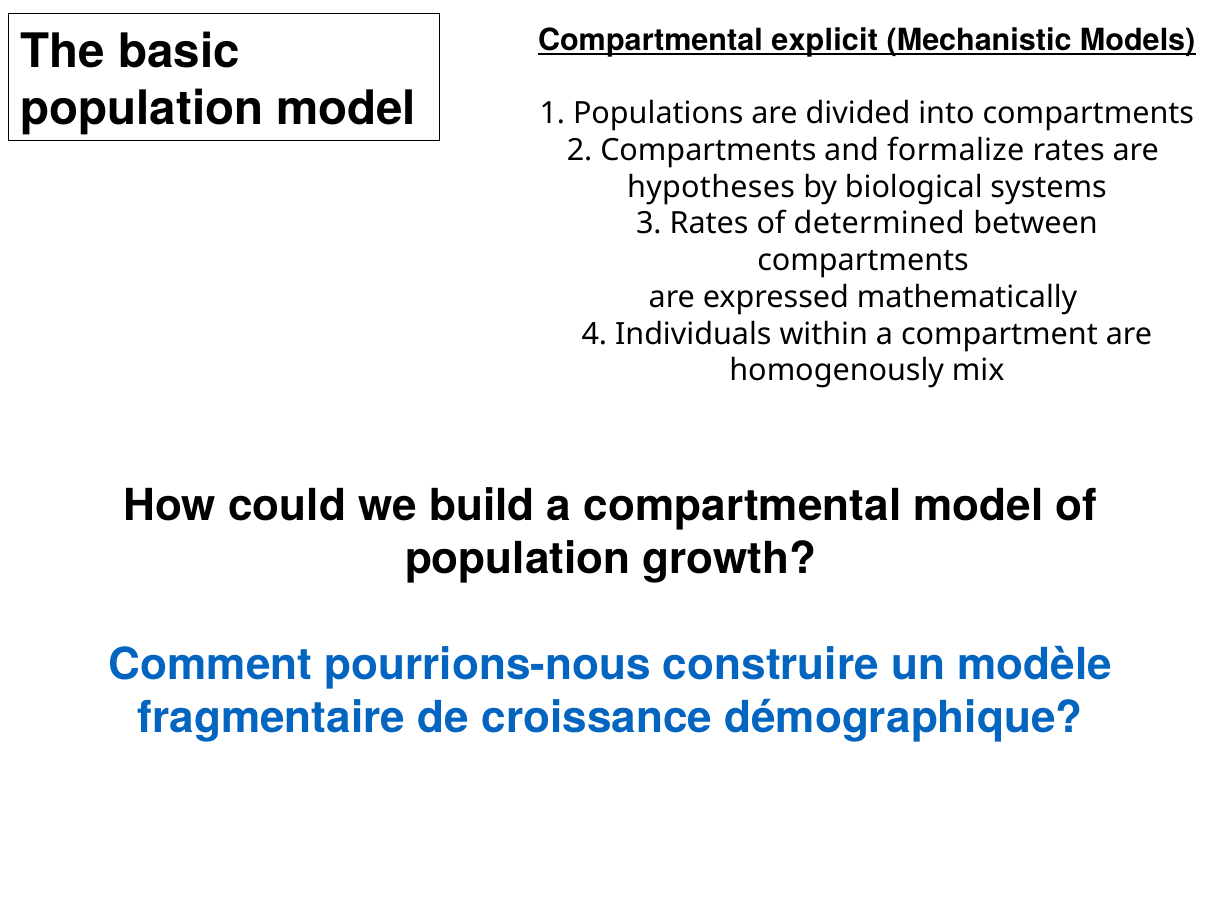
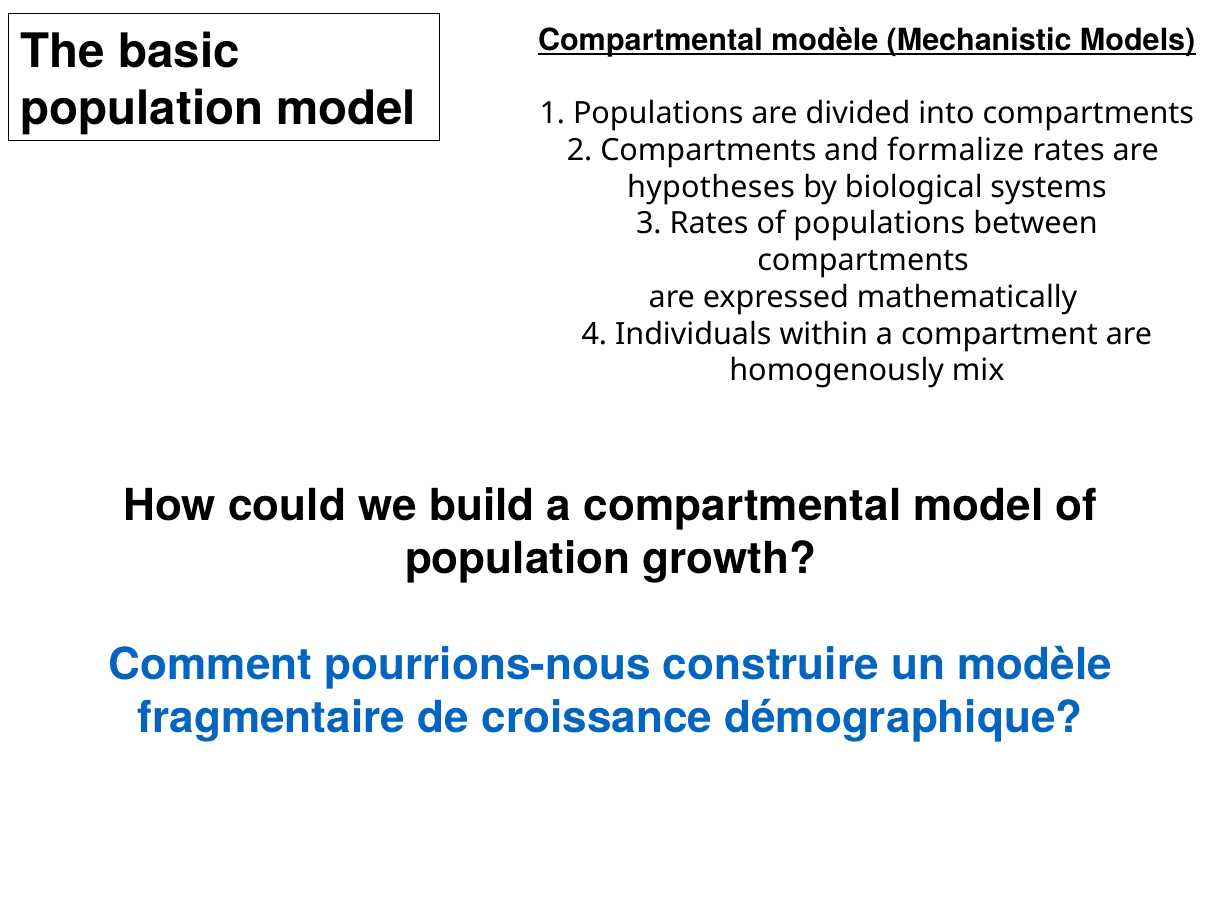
Compartmental explicit: explicit -> modèle (825, 40)
of determined: determined -> populations (879, 224)
